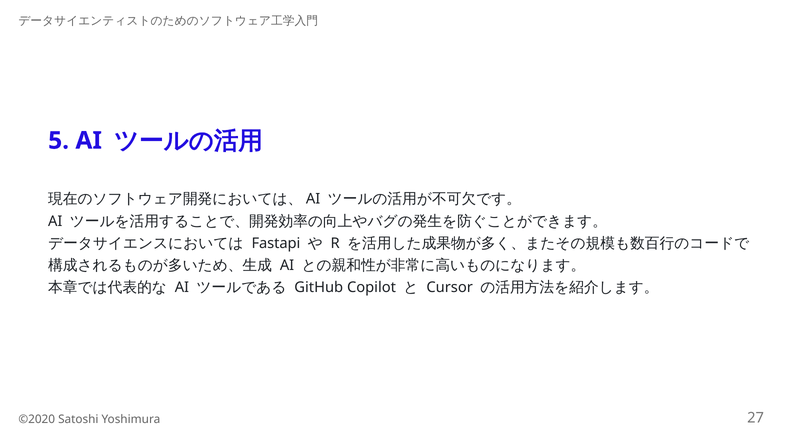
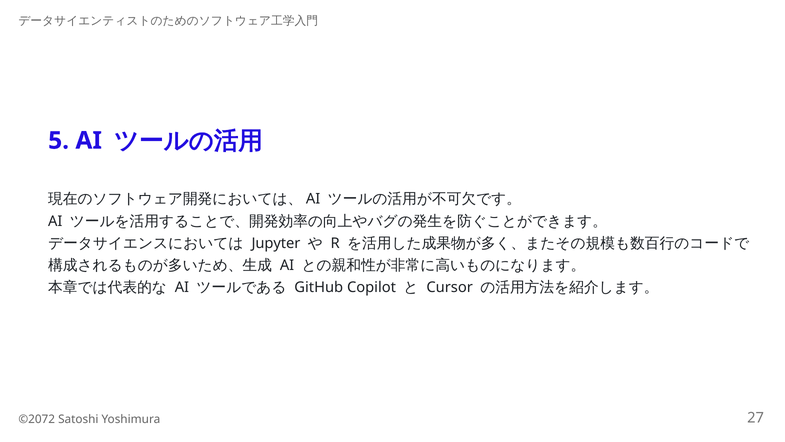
Fastapi: Fastapi -> Jupyter (276, 243)
©2020: ©2020 -> ©2072 (37, 419)
